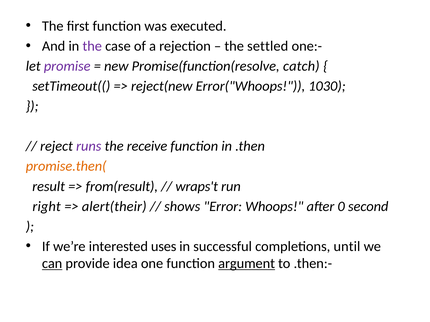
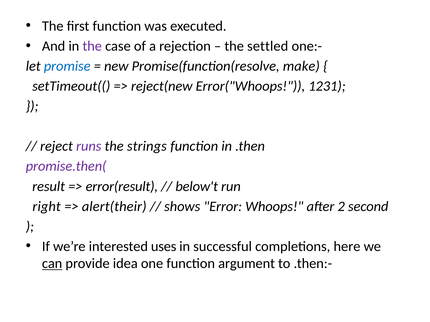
promise colour: purple -> blue (67, 66)
catch: catch -> make (301, 66)
1030: 1030 -> 1231 (327, 86)
receive: receive -> strings (147, 146)
promise.then( colour: orange -> purple (66, 167)
from(result: from(result -> error(result (122, 187)
wraps't: wraps't -> below't (197, 187)
0: 0 -> 2 (341, 207)
until: until -> here (347, 247)
argument underline: present -> none (247, 264)
